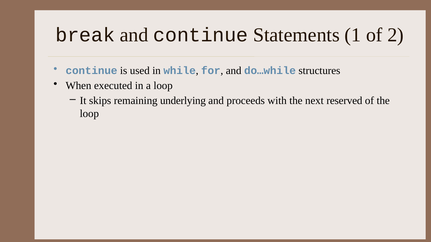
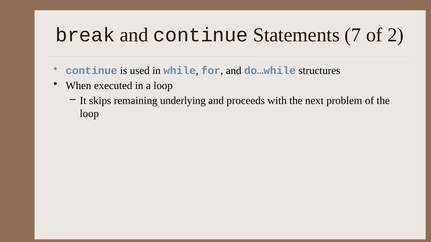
1: 1 -> 7 (353, 35)
reserved: reserved -> problem (344, 101)
